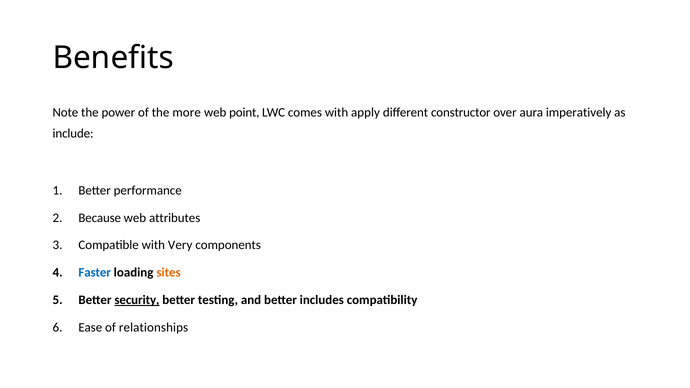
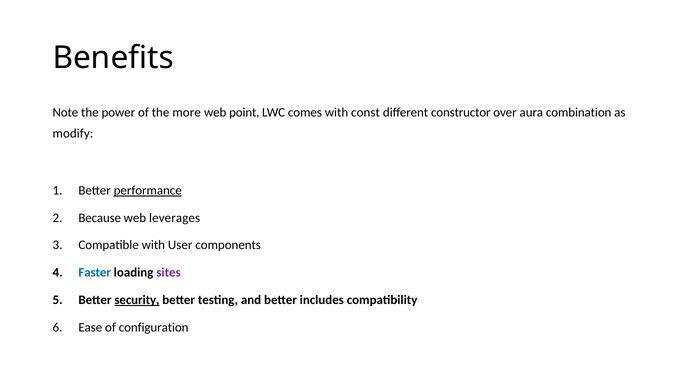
apply: apply -> const (366, 112)
imperatively: imperatively -> combination (579, 112)
include: include -> modify (73, 133)
performance underline: none -> present (148, 190)
attributes: attributes -> leverages (175, 218)
Very: Very -> User (180, 245)
sites colour: orange -> purple (169, 273)
relationships: relationships -> configuration (154, 327)
